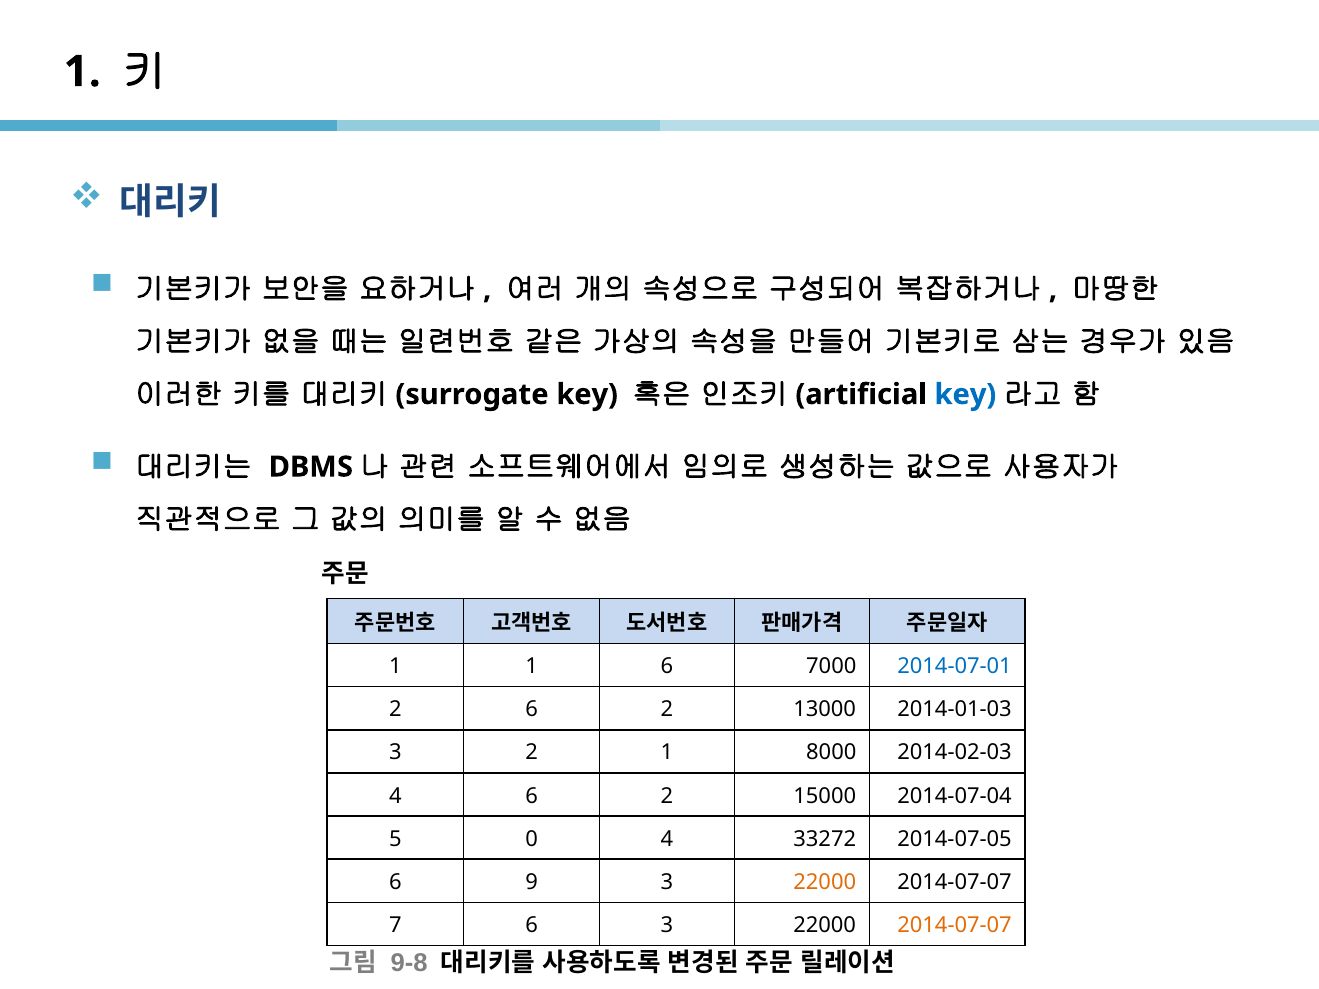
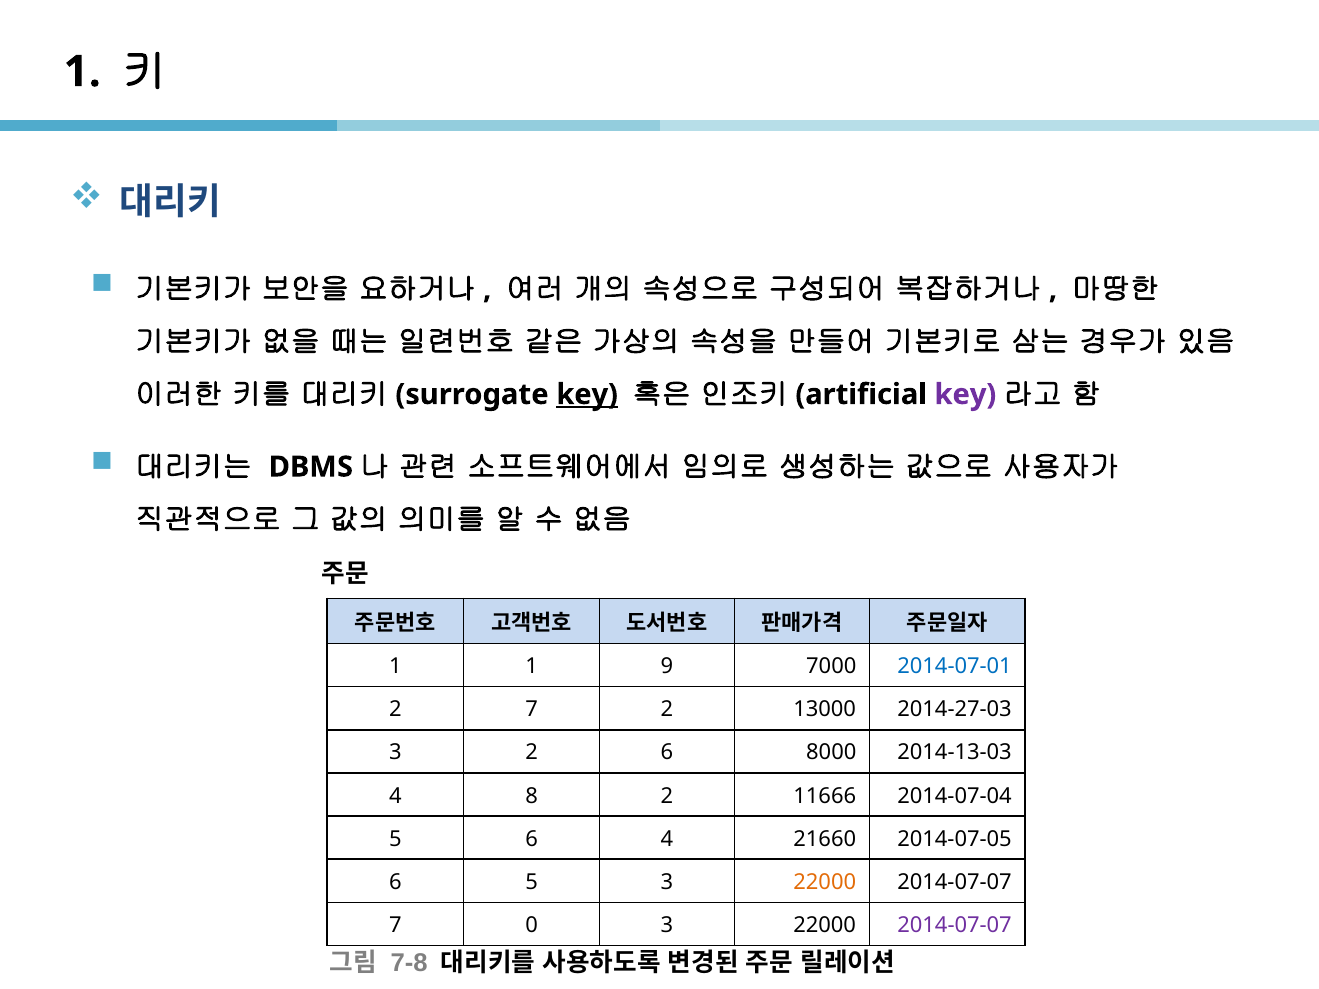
key underline: none -> present (587, 394)
key colour: blue -> purple (965, 394)
1 6: 6 -> 9 (667, 667)
2 6: 6 -> 7 (532, 710)
2014-01-03: 2014-01-03 -> 2014-27-03 (955, 710)
2 1: 1 -> 6 (667, 753)
2014-02-03: 2014-02-03 -> 2014-13-03 (955, 753)
4 6: 6 -> 8 (532, 796)
15000: 15000 -> 11666 (825, 796)
5 0: 0 -> 6 (532, 839)
33272: 33272 -> 21660 (825, 839)
6 9: 9 -> 5 (532, 882)
7 6: 6 -> 0 (532, 926)
2014-07-07 colour: orange -> purple (955, 926)
9-8: 9-8 -> 7-8 (409, 964)
